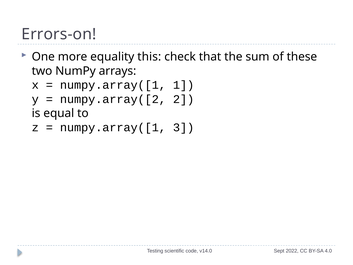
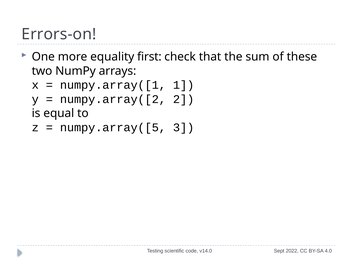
this: this -> first (149, 57)
numpy.array([1: numpy.array([1 -> numpy.array([5 (113, 127)
